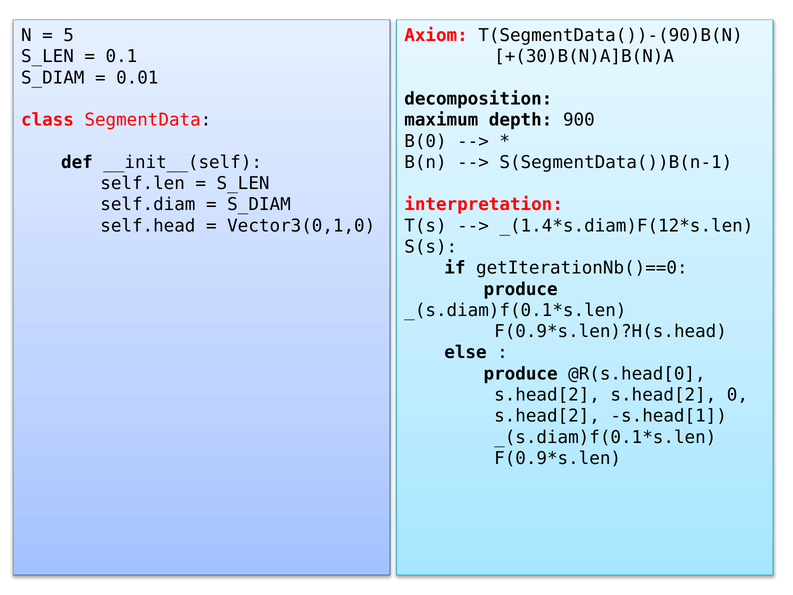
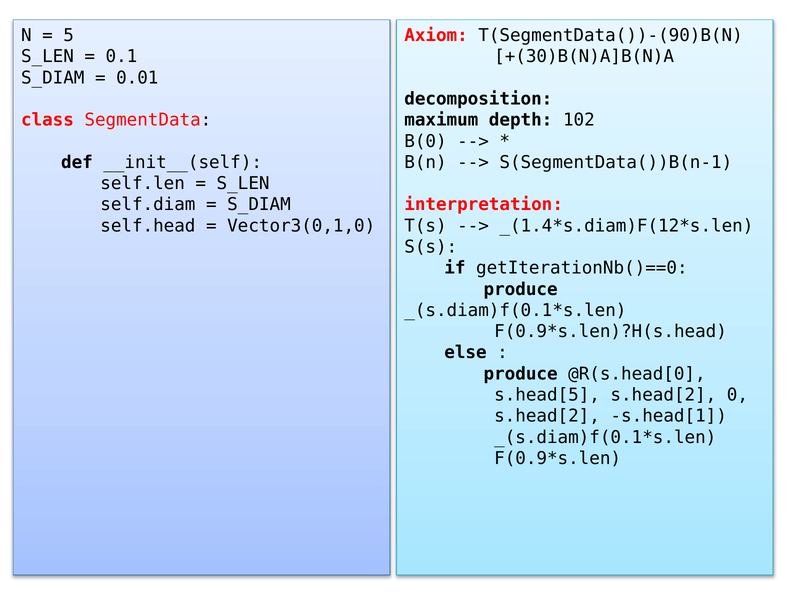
900: 900 -> 102 (579, 120)
s.head[2: s.head[2 -> s.head[5 (547, 395)
